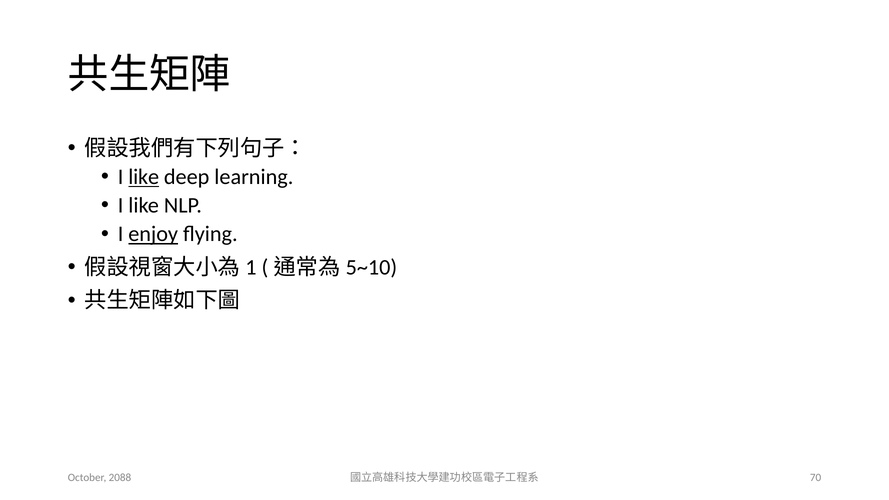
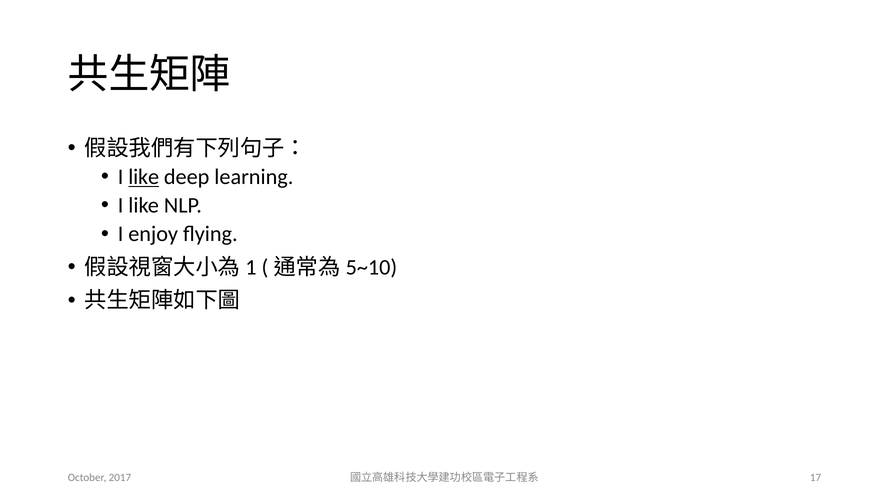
enjoy underline: present -> none (153, 234)
2088: 2088 -> 2017 (120, 478)
70: 70 -> 17 (816, 477)
